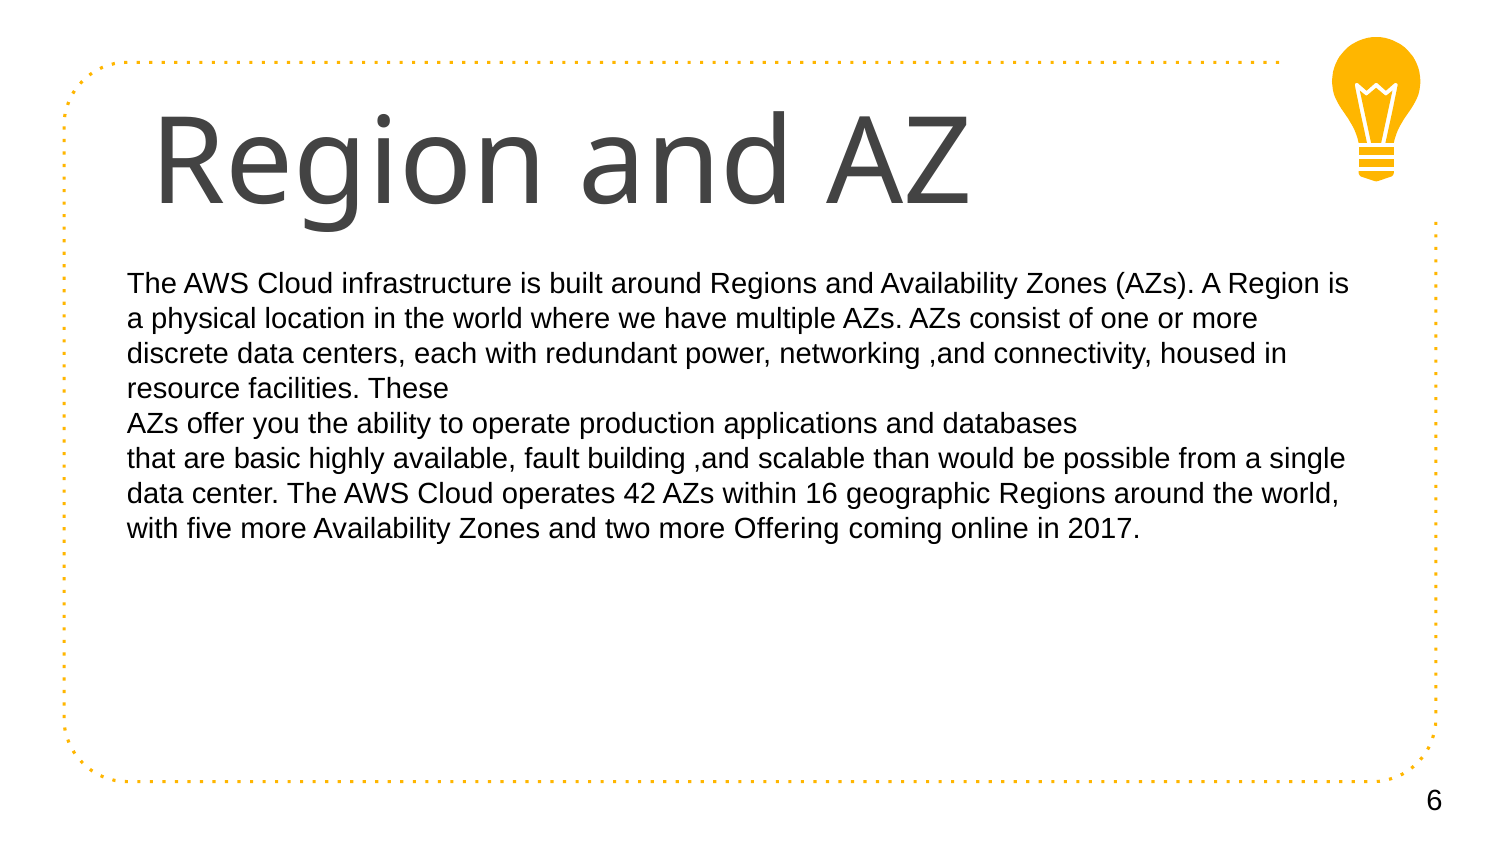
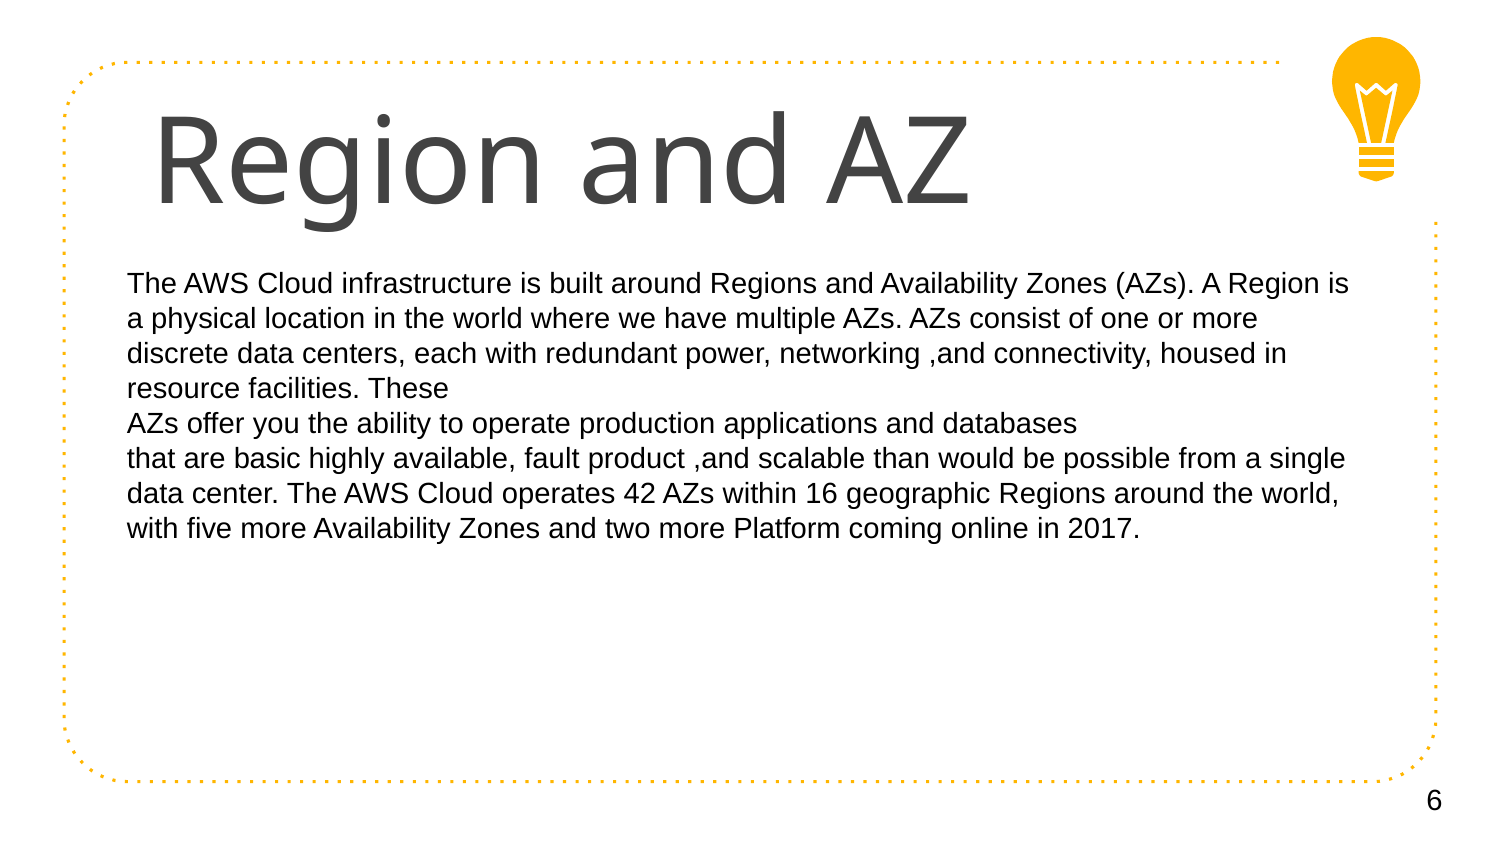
building: building -> product (636, 458)
Offering: Offering -> Platform (787, 528)
